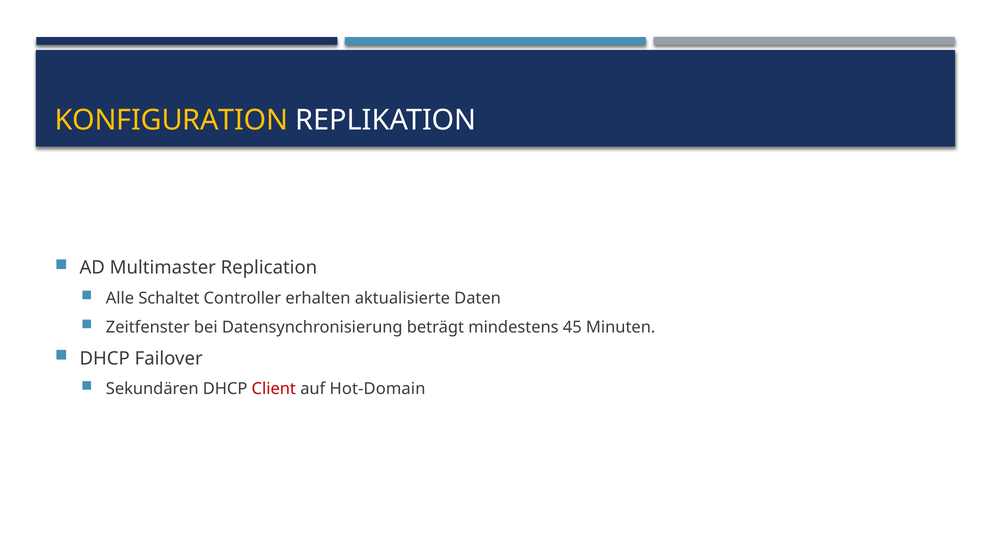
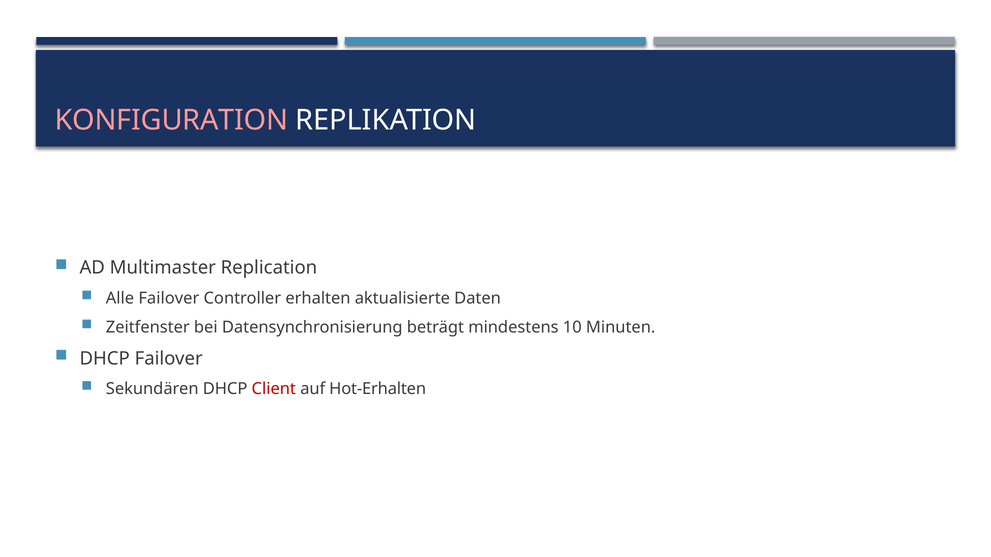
KONFIGURATION colour: yellow -> pink (171, 120)
Alle Schaltet: Schaltet -> Failover (169, 298)
45: 45 -> 10 (572, 328)
Hot-Domain: Hot-Domain -> Hot-Erhalten (378, 389)
